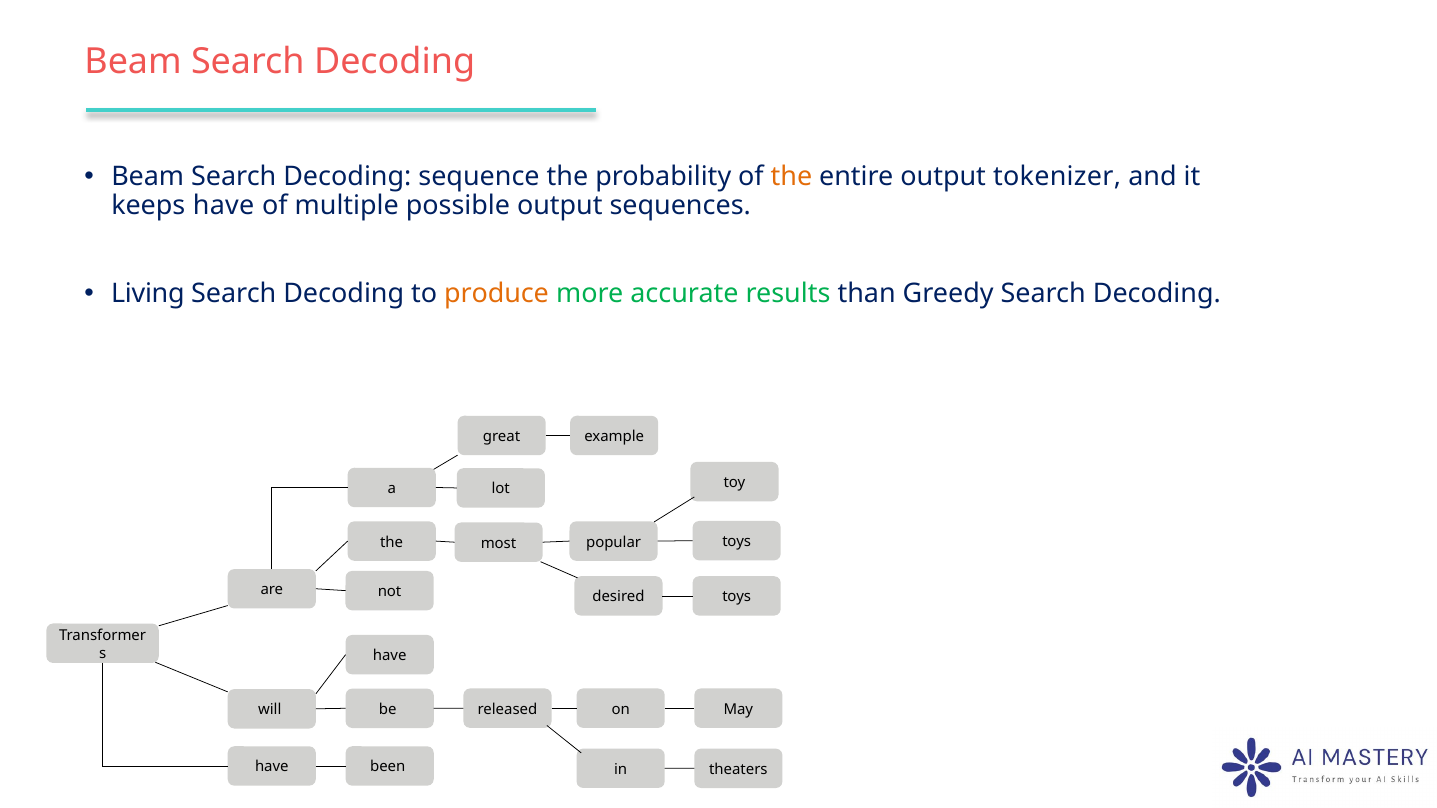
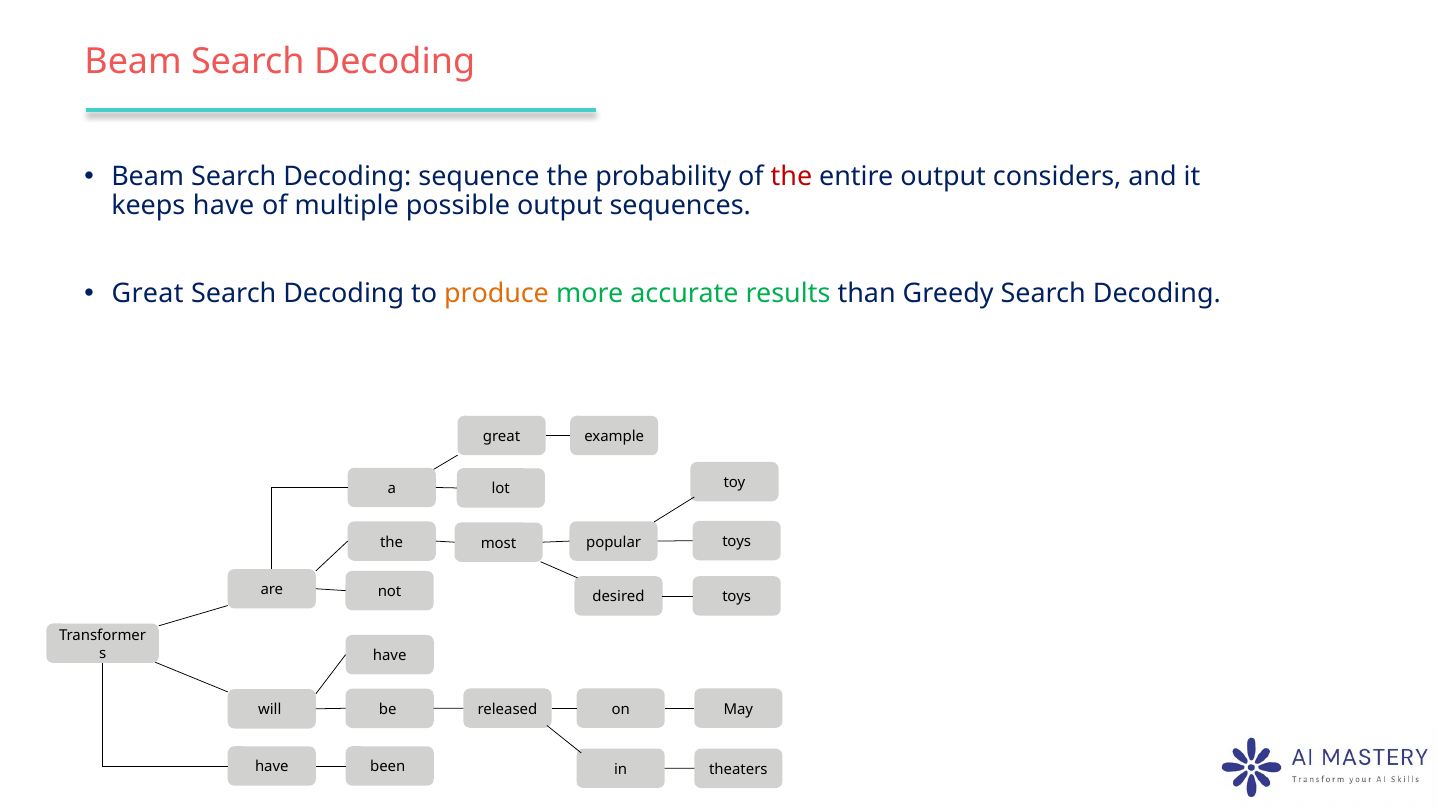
the colour: orange -> red (791, 177)
tokenizer: tokenizer -> considers (1057, 177)
Living: Living -> Great (148, 294)
